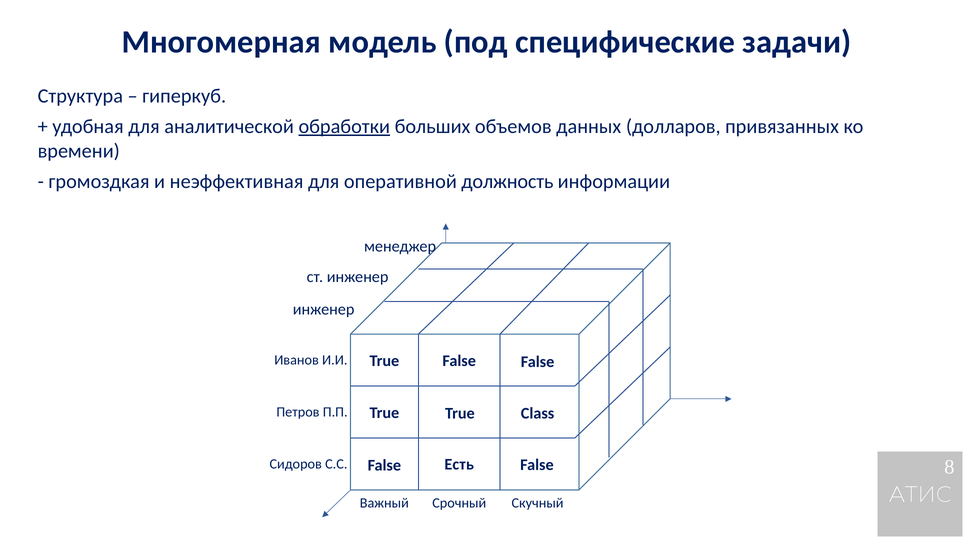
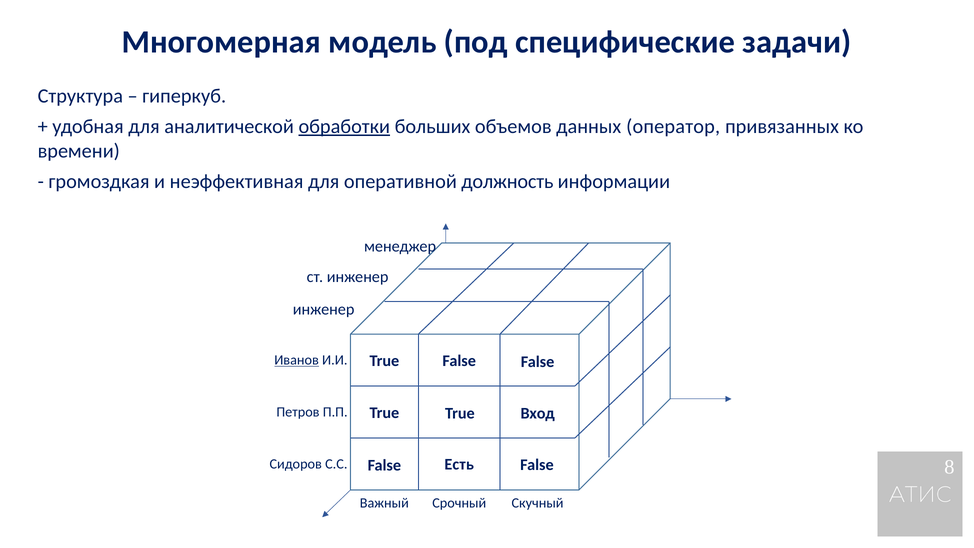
долларов: долларов -> оператор (673, 127)
Иванов underline: none -> present (297, 360)
Class: Class -> Вход (538, 414)
